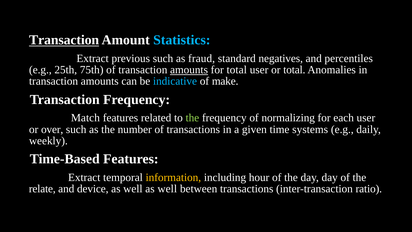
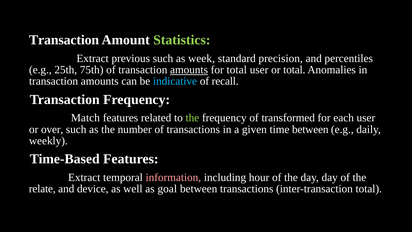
Transaction underline: present -> none (64, 40)
Statistics colour: light blue -> light green (182, 40)
fraud: fraud -> week (202, 58)
negatives: negatives -> precision (281, 58)
make: make -> recall (225, 81)
normalizing: normalizing -> transformed (288, 118)
time systems: systems -> between (310, 129)
information colour: yellow -> pink (173, 177)
well as well: well -> goal (167, 189)
inter-transaction ratio: ratio -> total (369, 189)
